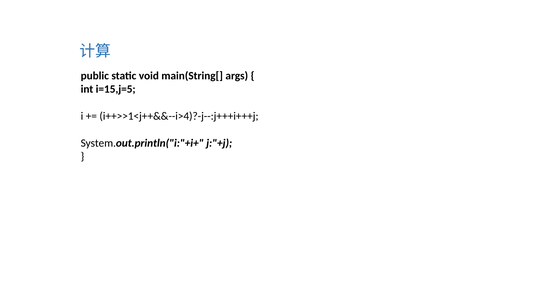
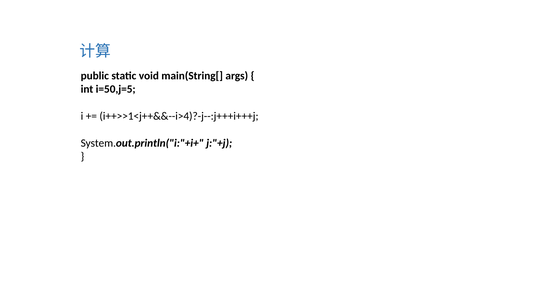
i=15,j=5: i=15,j=5 -> i=50,j=5 (116, 89)
